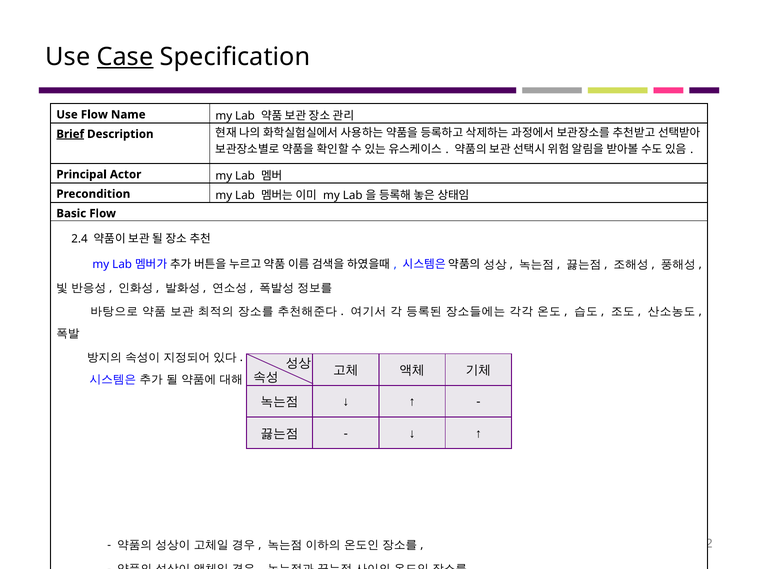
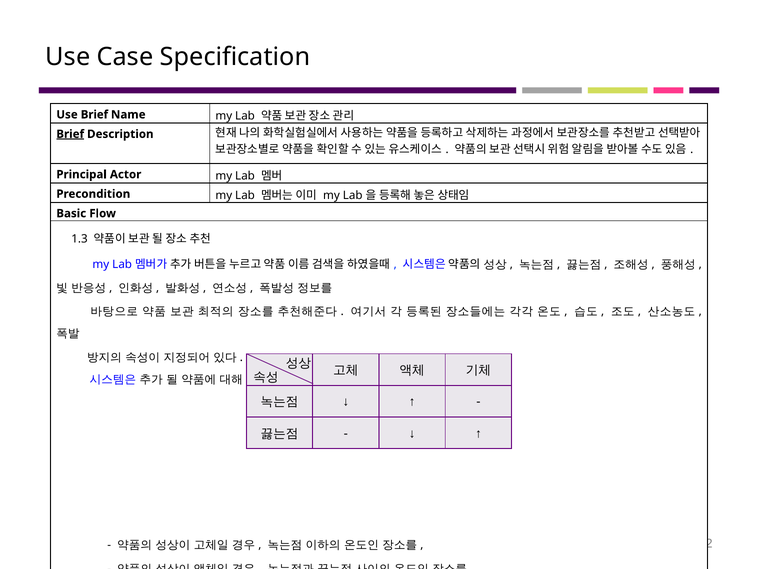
Case underline: present -> none (125, 57)
Use Flow: Flow -> Brief (94, 114)
2.4: 2.4 -> 1.3 (80, 239)
